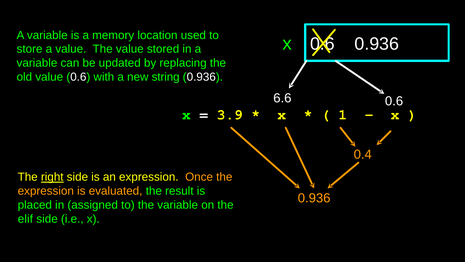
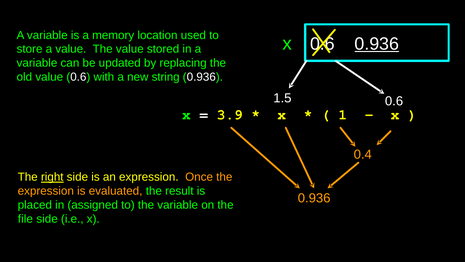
0.936 underline: none -> present (377, 44)
6.6: 6.6 -> 1.5 (282, 98)
elif: elif -> file (25, 219)
